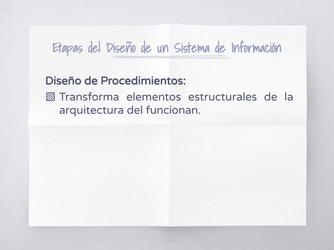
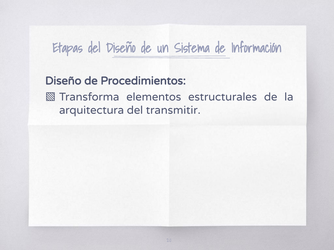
funcionan: funcionan -> transmitir (173, 110)
